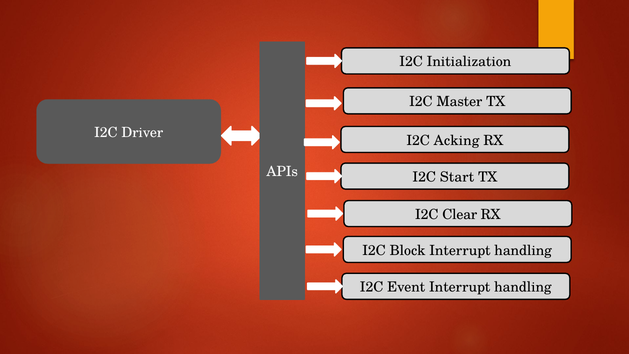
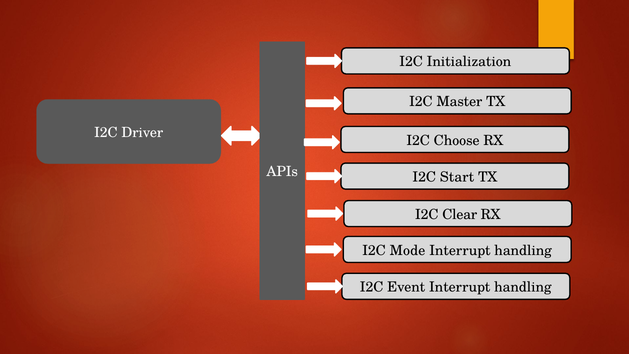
Acking: Acking -> Choose (457, 140)
Block: Block -> Mode (407, 250)
